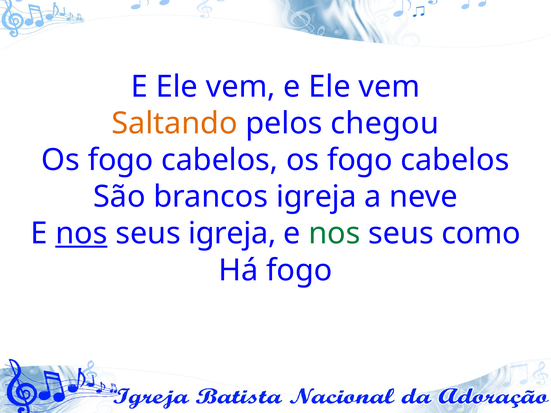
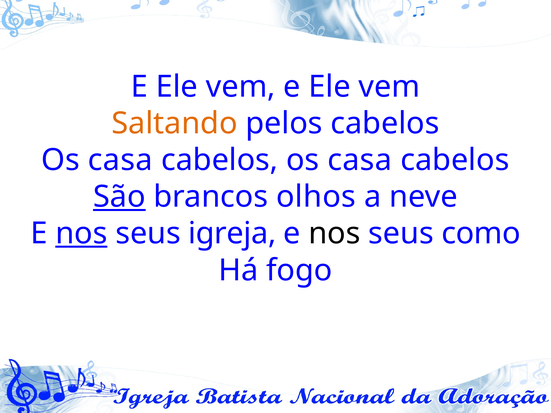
pelos chegou: chegou -> cabelos (385, 124)
fogo: fogo -> casa (120, 160)
fogo: fogo -> casa (360, 160)
São underline: none -> present (119, 197)
brancos igreja: igreja -> olhos (316, 197)
nos colour: green -> black (334, 234)
